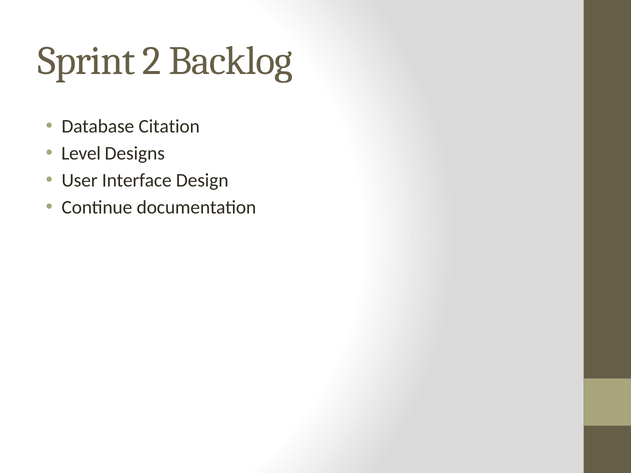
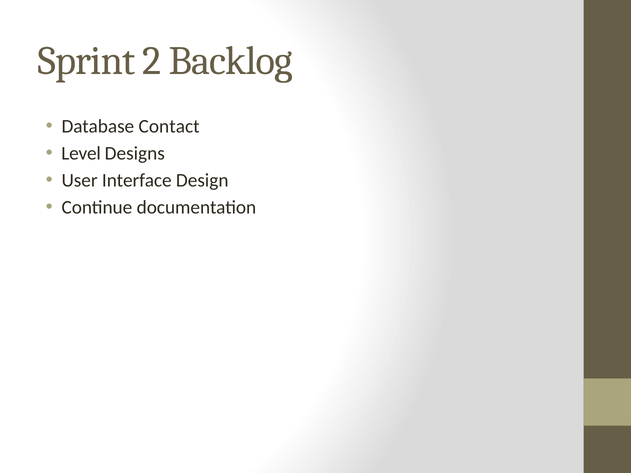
Citation: Citation -> Contact (169, 126)
